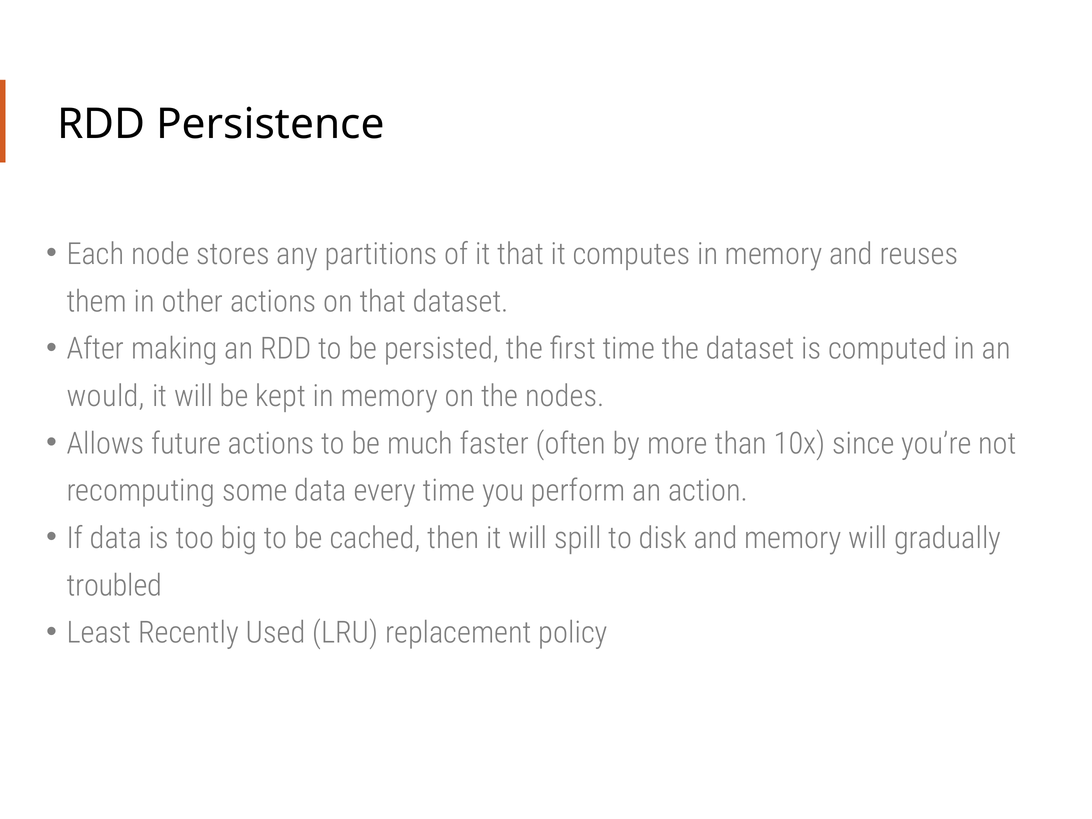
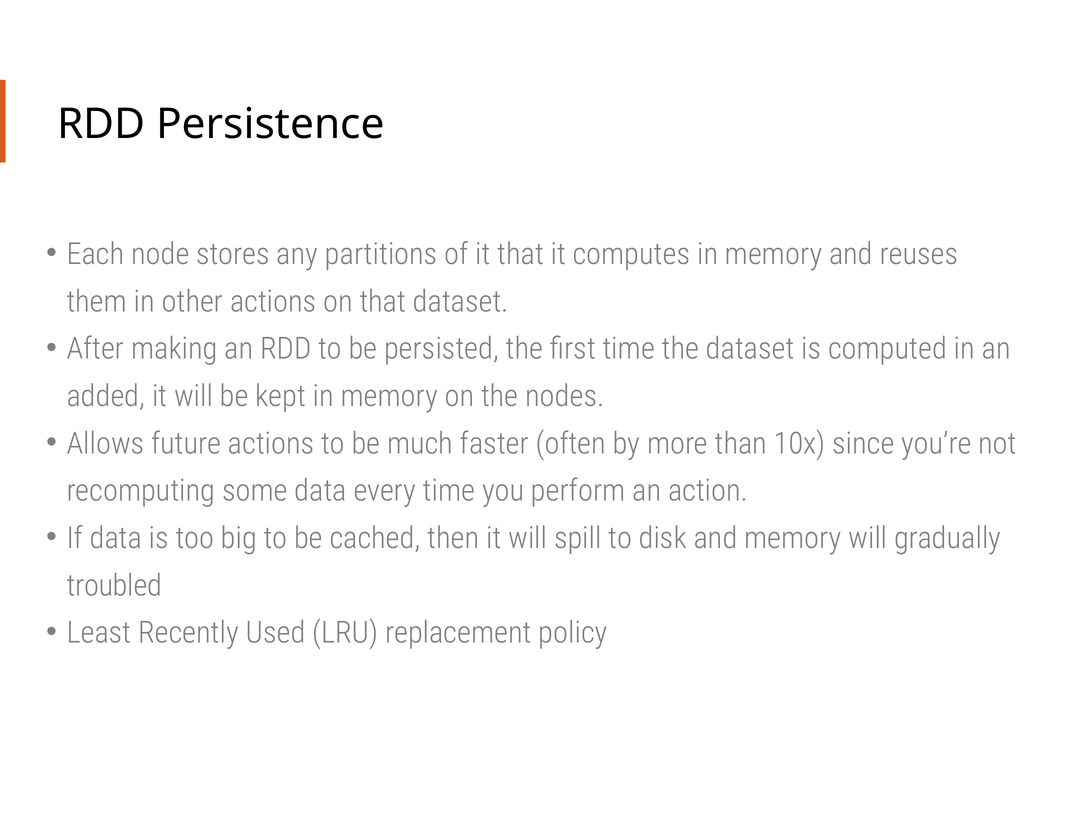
would: would -> added (106, 396)
